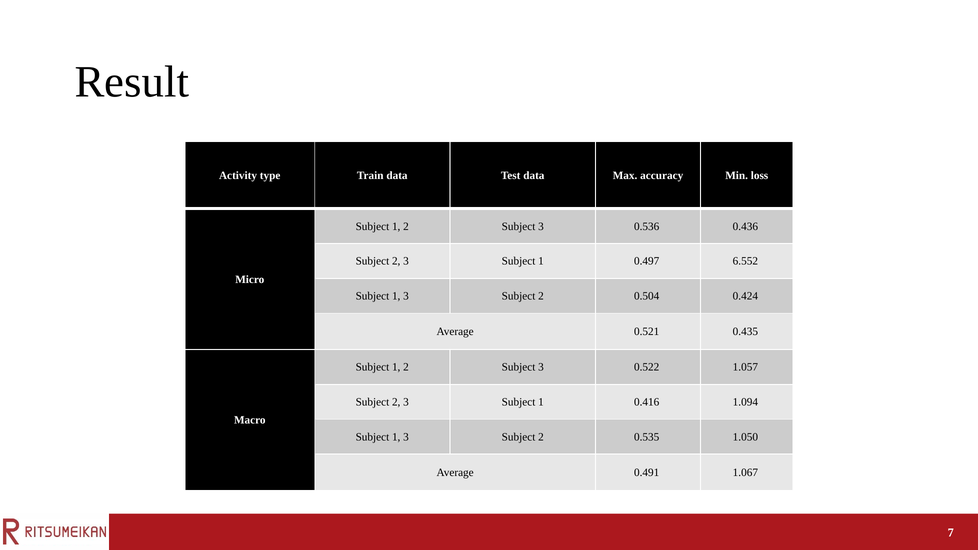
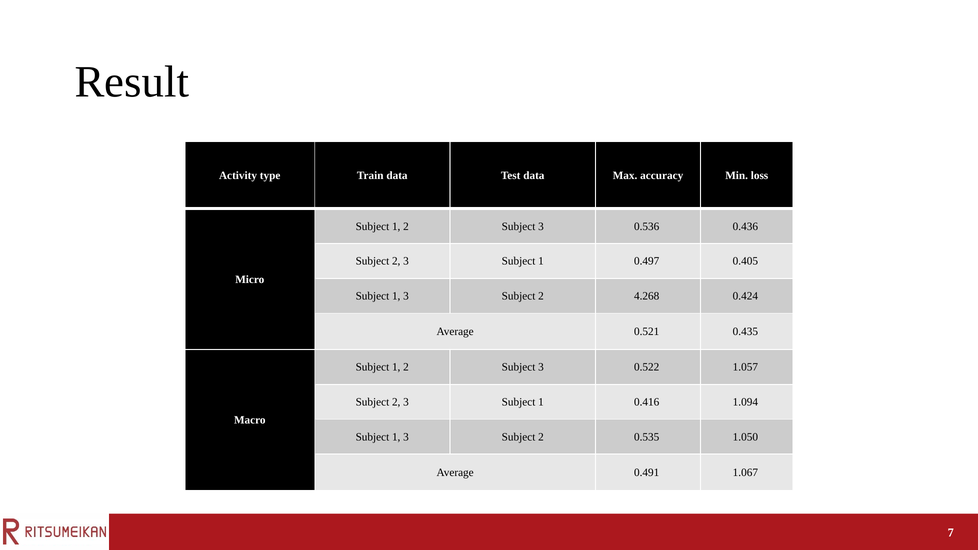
6.552: 6.552 -> 0.405 (745, 261)
0.504: 0.504 -> 4.268 (647, 296)
